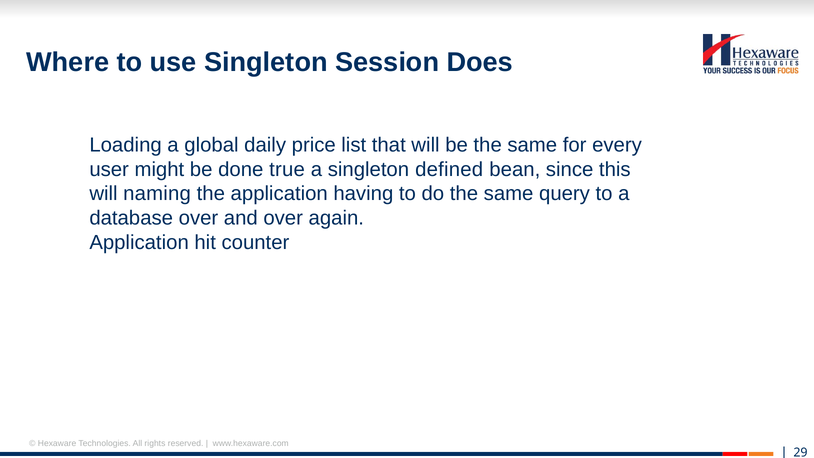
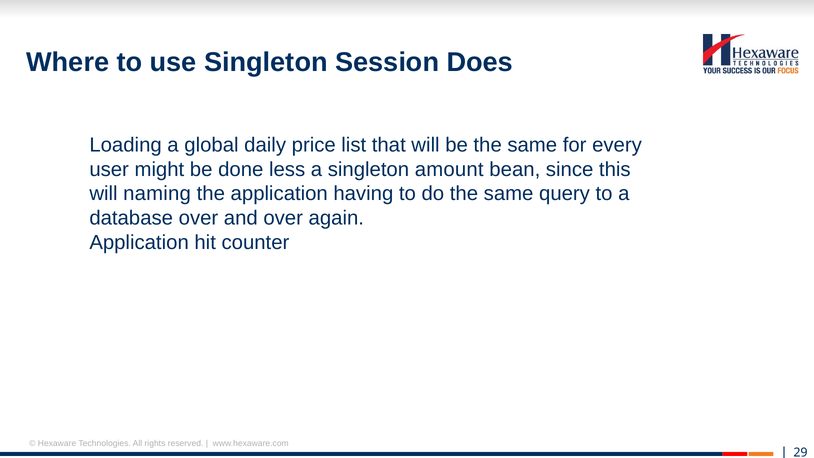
true: true -> less (287, 169)
defined: defined -> amount (449, 169)
